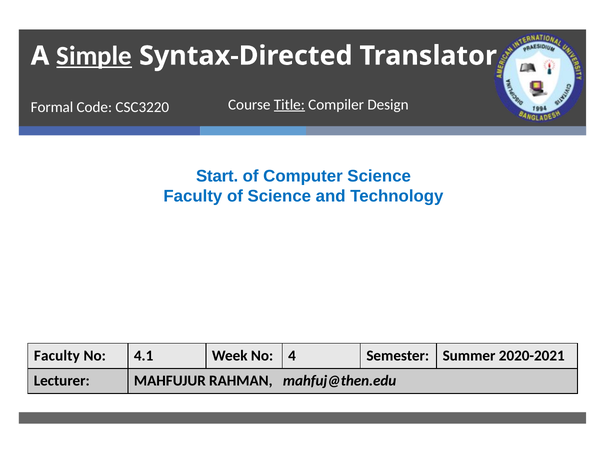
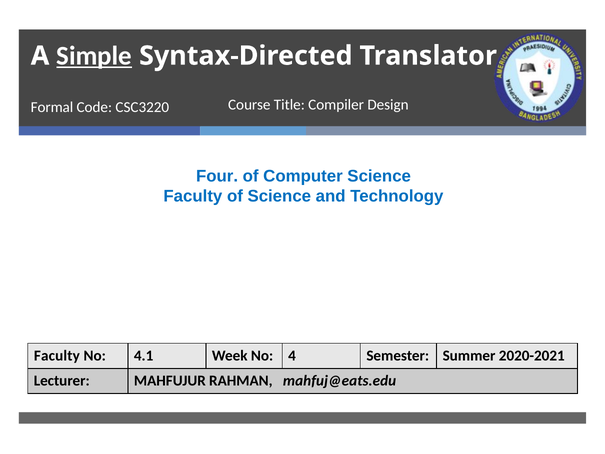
Title underline: present -> none (289, 105)
Start: Start -> Four (217, 176)
mahfuj@then.edu: mahfuj@then.edu -> mahfuj@eats.edu (340, 381)
